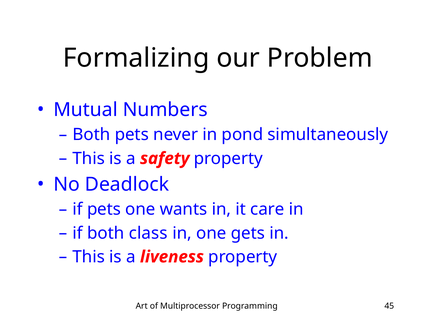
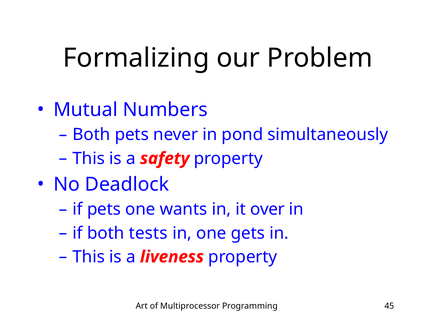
care: care -> over (267, 209)
class: class -> tests (148, 233)
